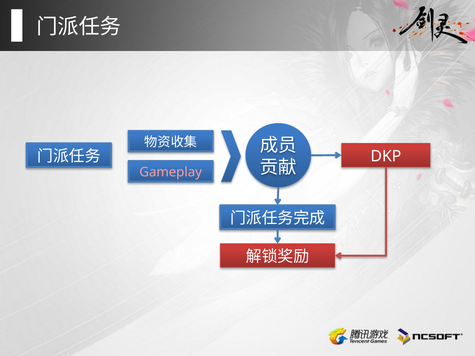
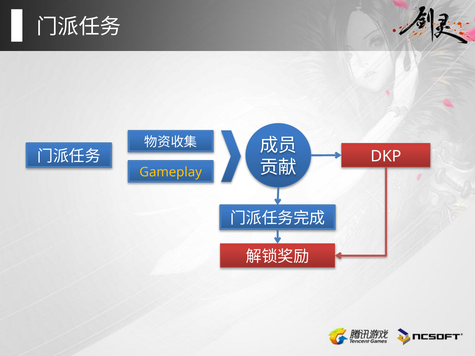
Gameplay colour: pink -> yellow (171, 172)
